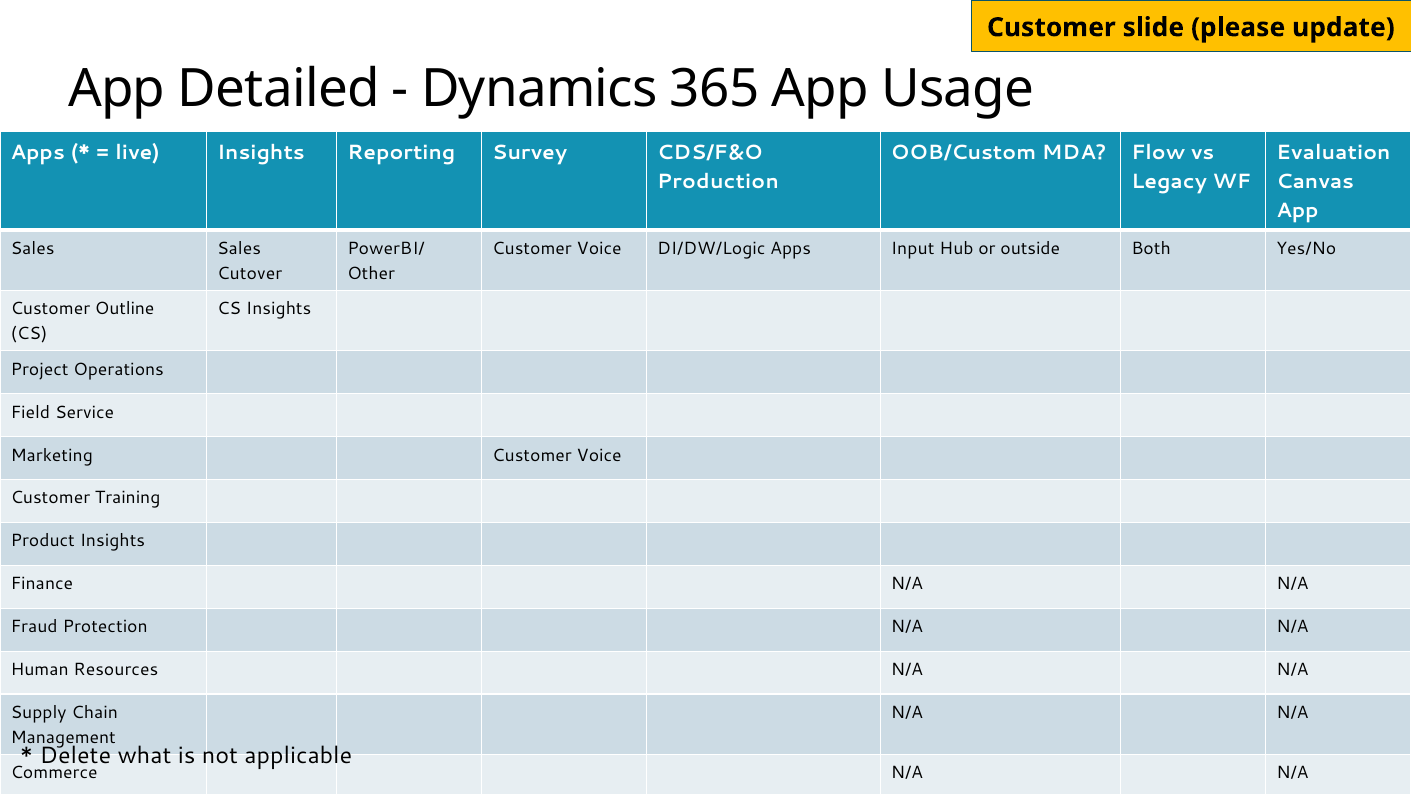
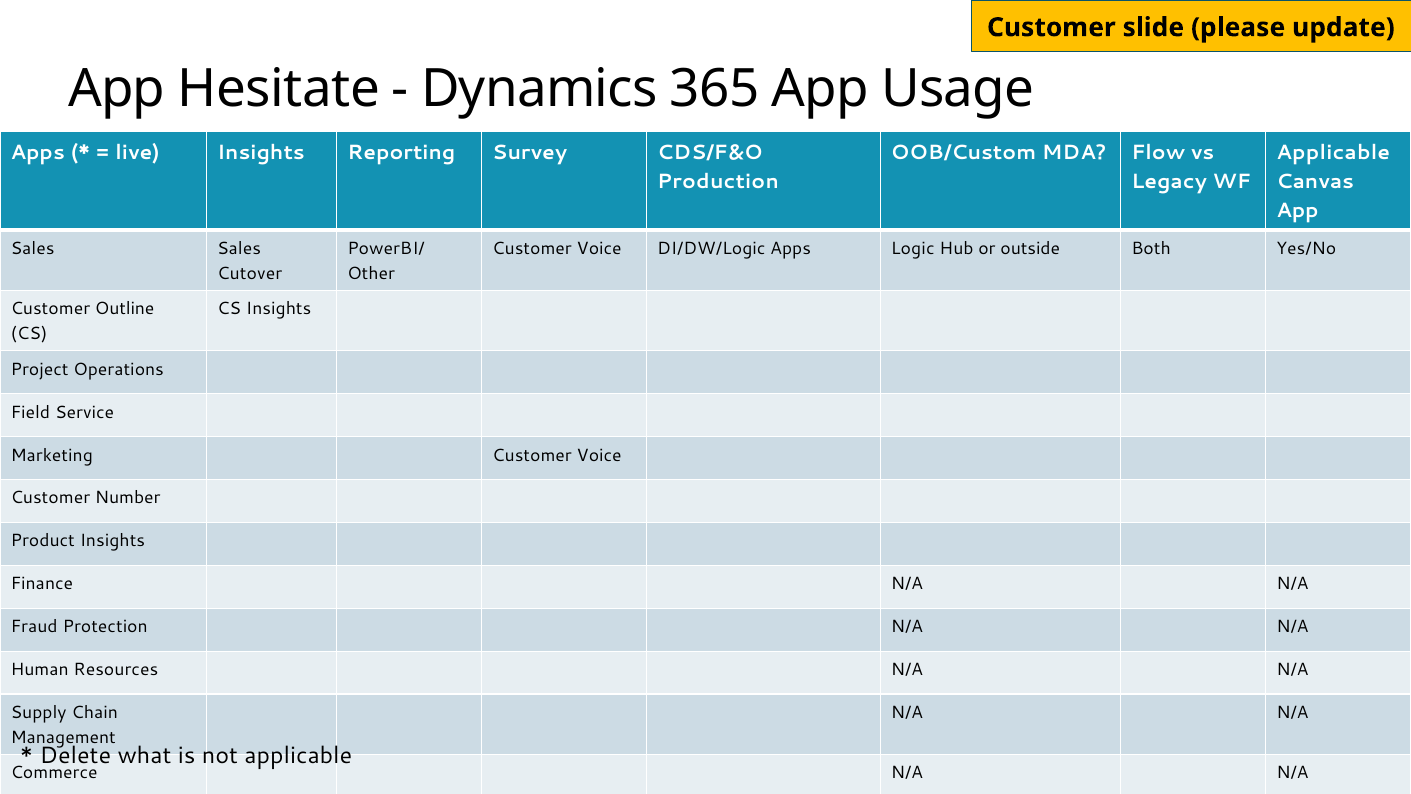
Detailed: Detailed -> Hesitate (279, 89)
Evaluation: Evaluation -> Applicable (1333, 152)
Input: Input -> Logic (913, 248)
Training: Training -> Number (128, 498)
